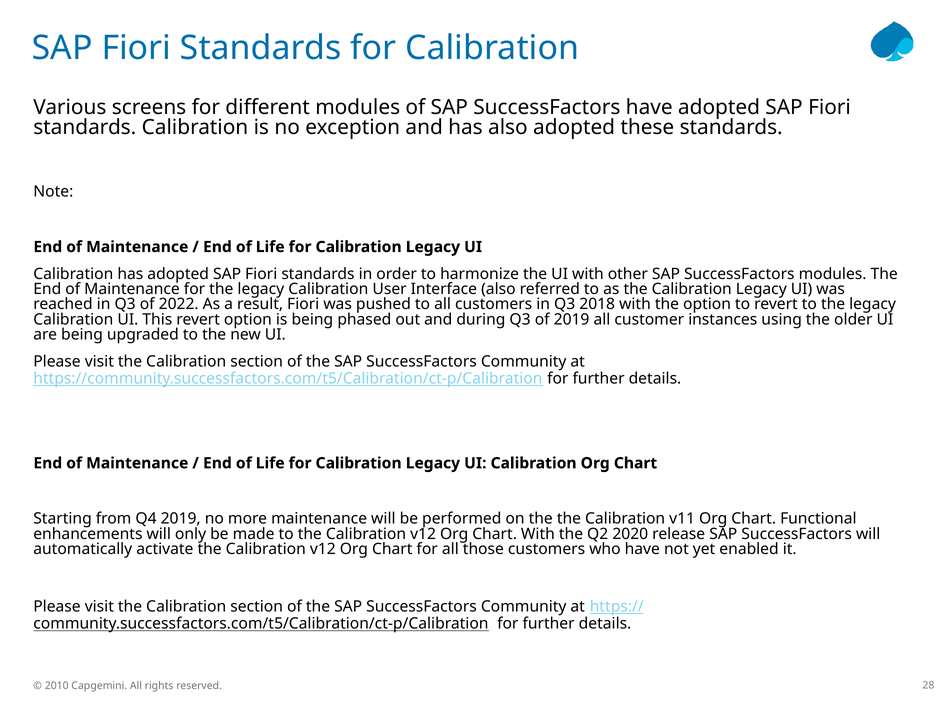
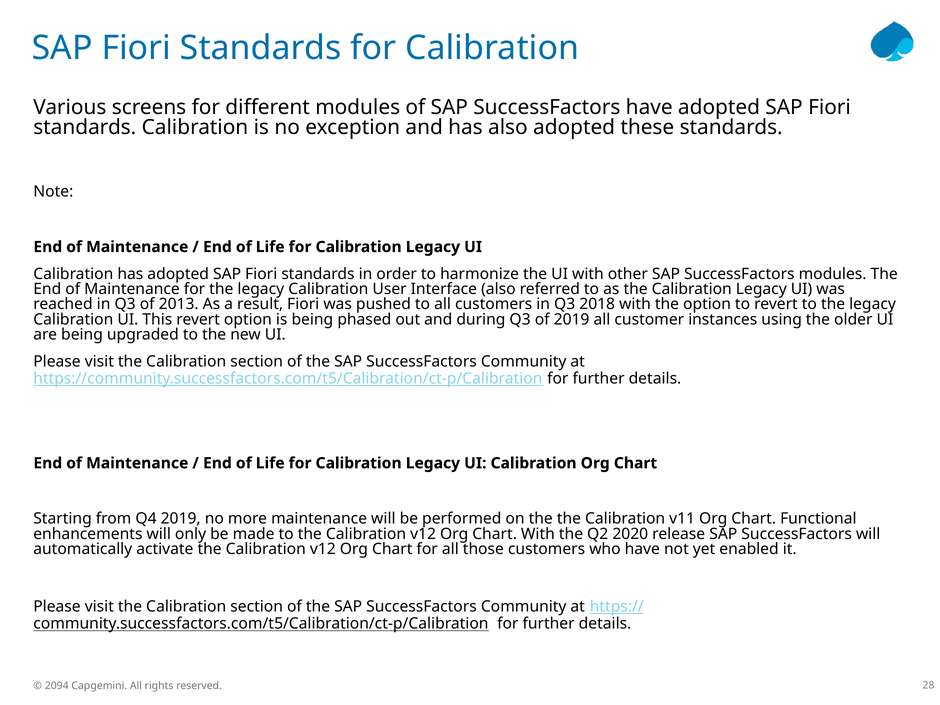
2022: 2022 -> 2013 (179, 304)
2010: 2010 -> 2094 (57, 686)
